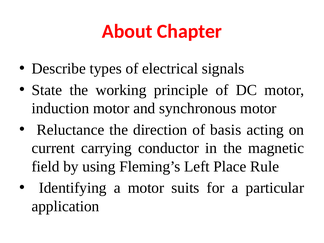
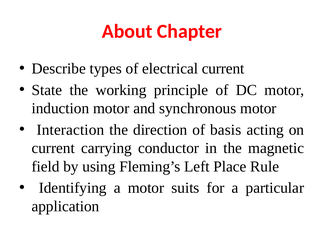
electrical signals: signals -> current (223, 69)
Reluctance: Reluctance -> Interaction (70, 130)
